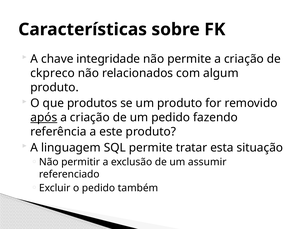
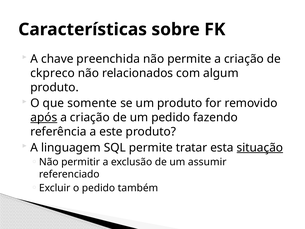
integridade: integridade -> preenchida (108, 59)
produtos: produtos -> somente (92, 103)
situação underline: none -> present (260, 147)
